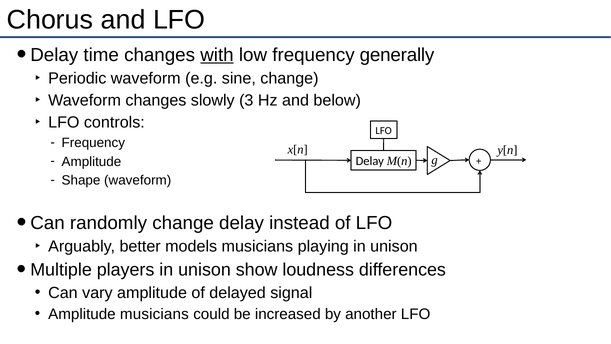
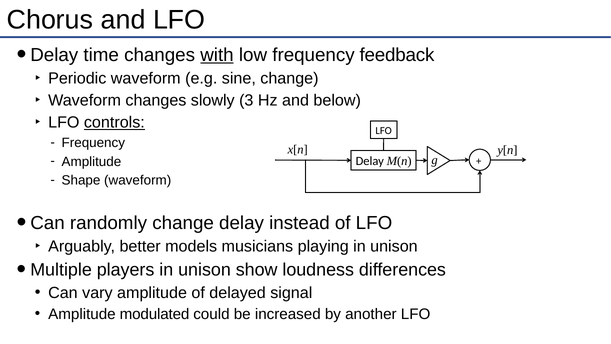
generally: generally -> feedback (397, 55)
controls underline: none -> present (114, 122)
Amplitude musicians: musicians -> modulated (155, 314)
